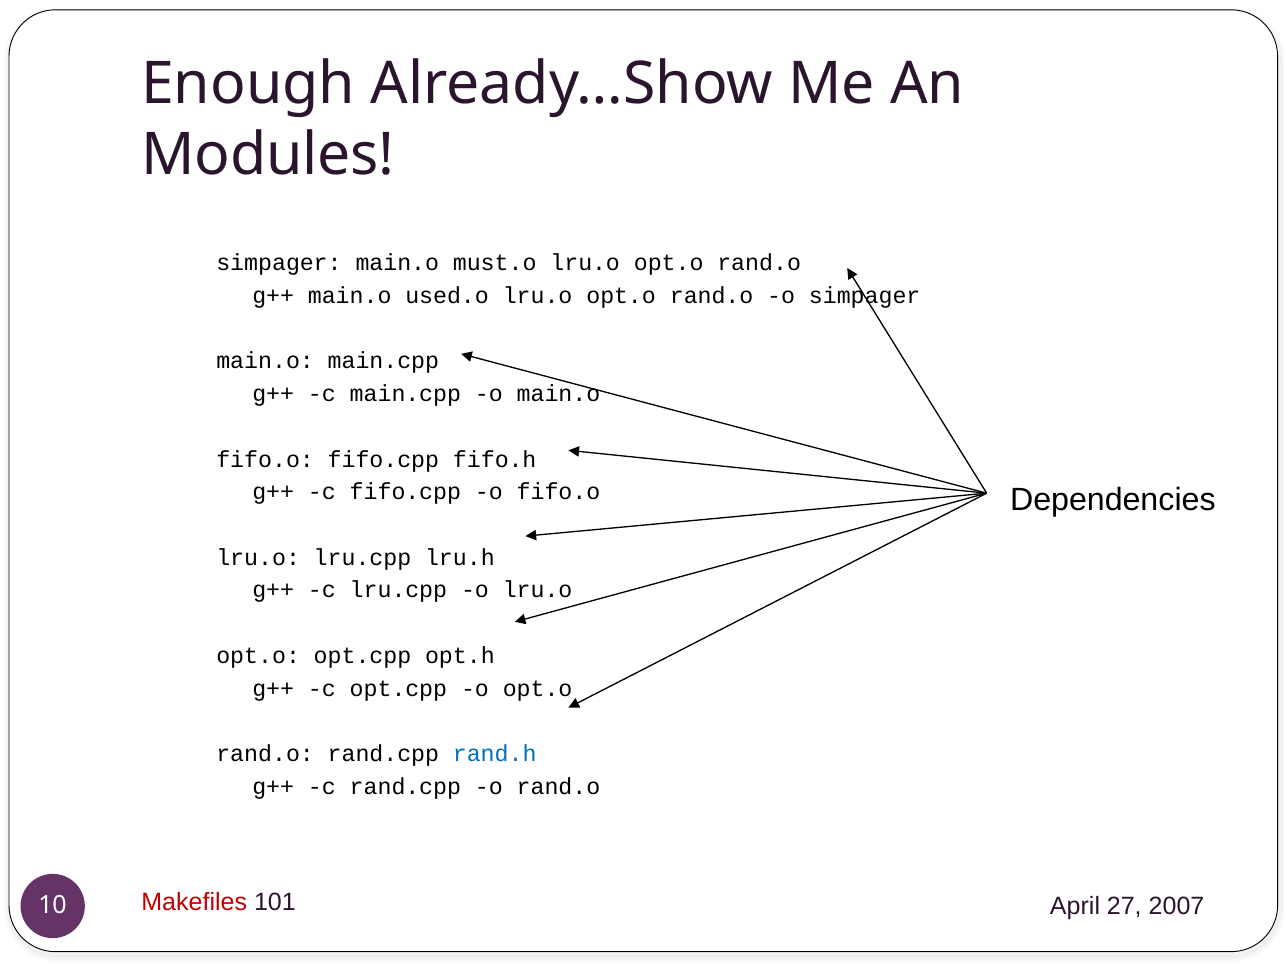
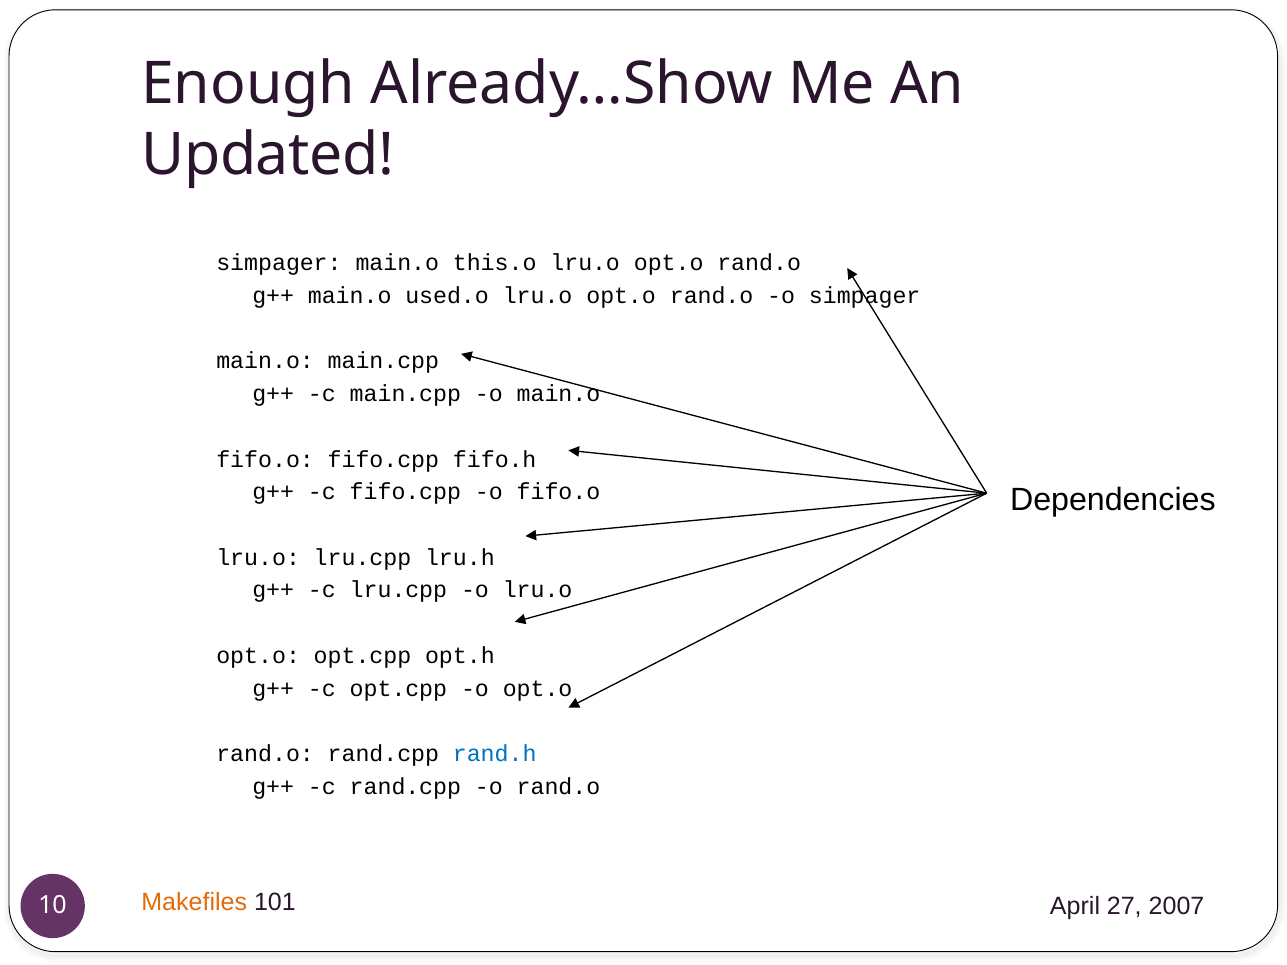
Modules: Modules -> Updated (268, 155)
must.o: must.o -> this.o (495, 263)
Makefiles colour: red -> orange (194, 903)
